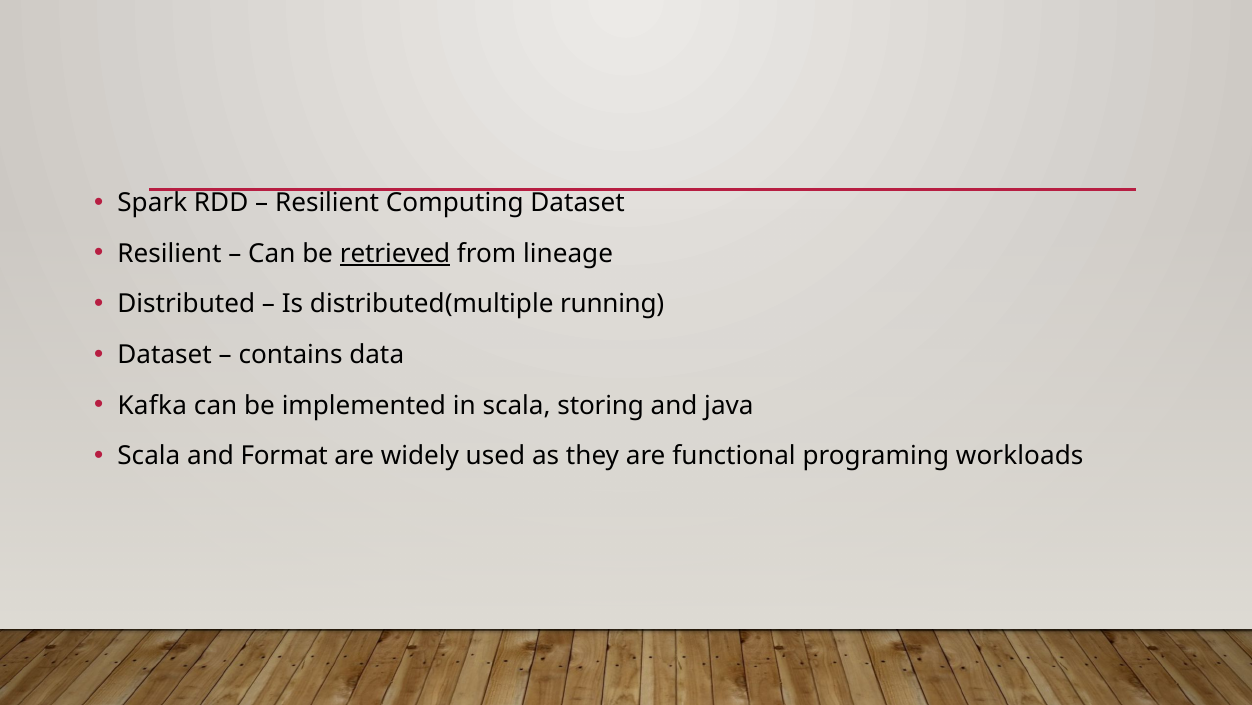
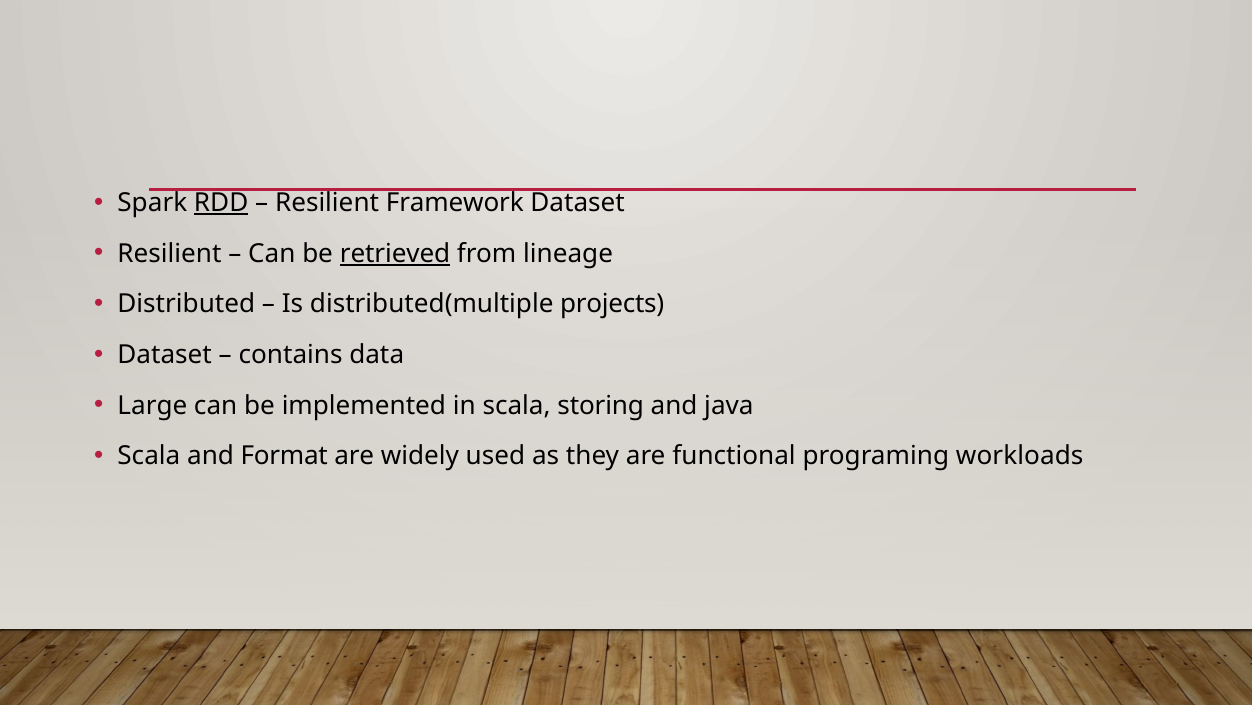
RDD underline: none -> present (221, 203)
Computing: Computing -> Framework (455, 203)
running: running -> projects (612, 304)
Kafka: Kafka -> Large (152, 405)
